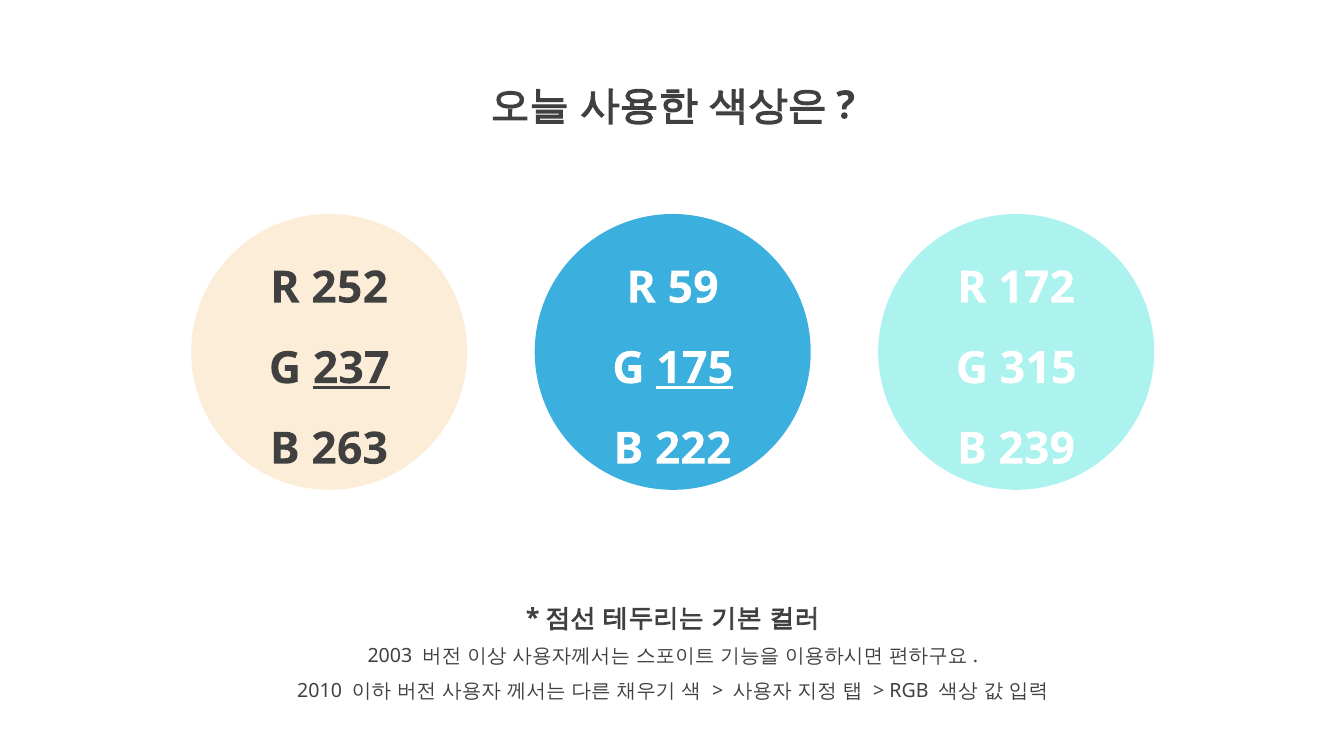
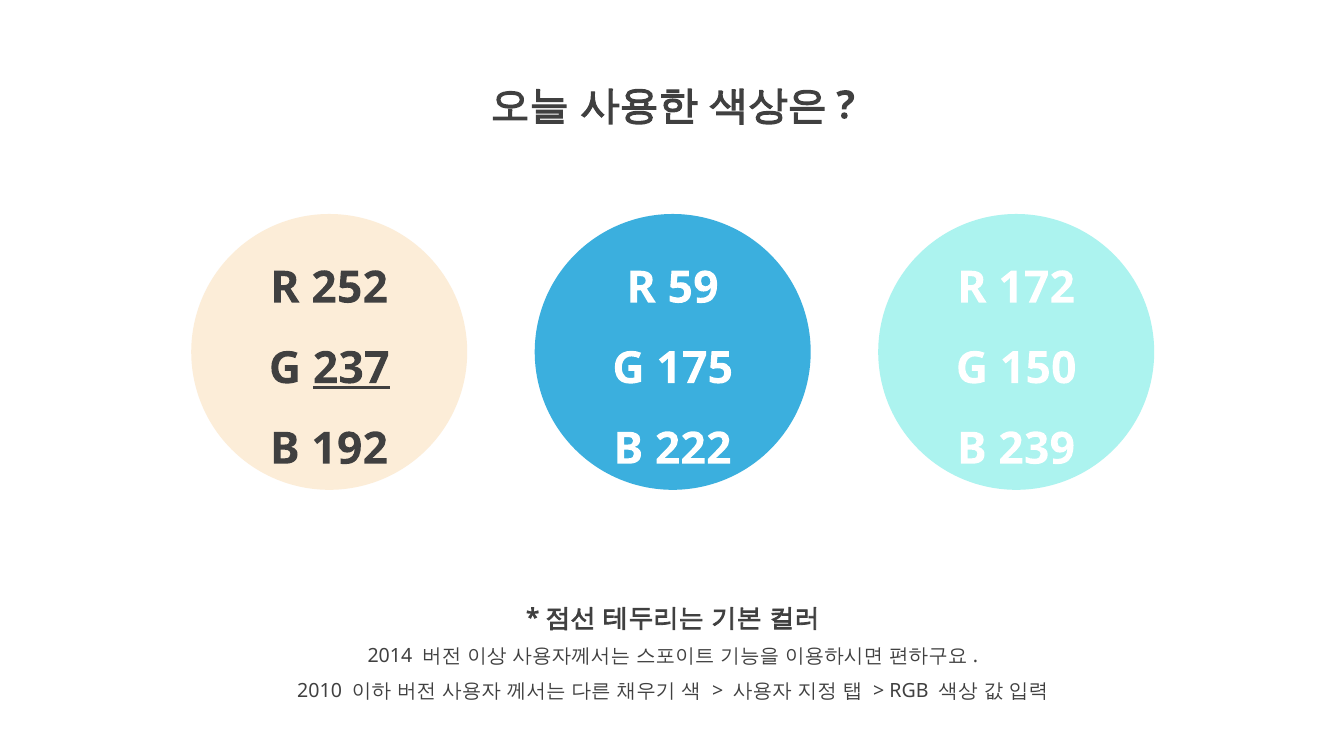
175 underline: present -> none (695, 369)
315: 315 -> 150 (1038, 369)
263: 263 -> 192 (350, 449)
2003: 2003 -> 2014 (390, 656)
